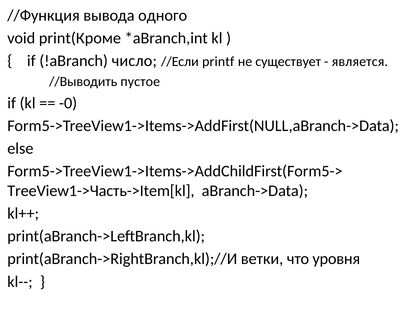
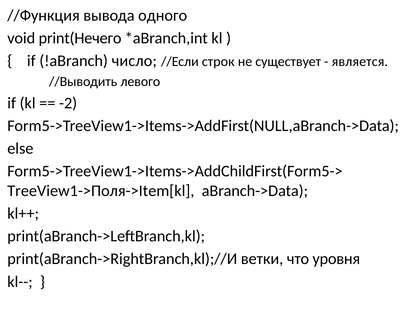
print(Кроме: print(Кроме -> print(Нечего (80, 38)
printf: printf -> строк (218, 62)
пустое: пустое -> левого (140, 81)
-0: -0 -> -2 (68, 103)
TreeView1->Часть->Item[kl: TreeView1->Часть->Item[kl -> TreeView1->Поля->Item[kl (101, 191)
